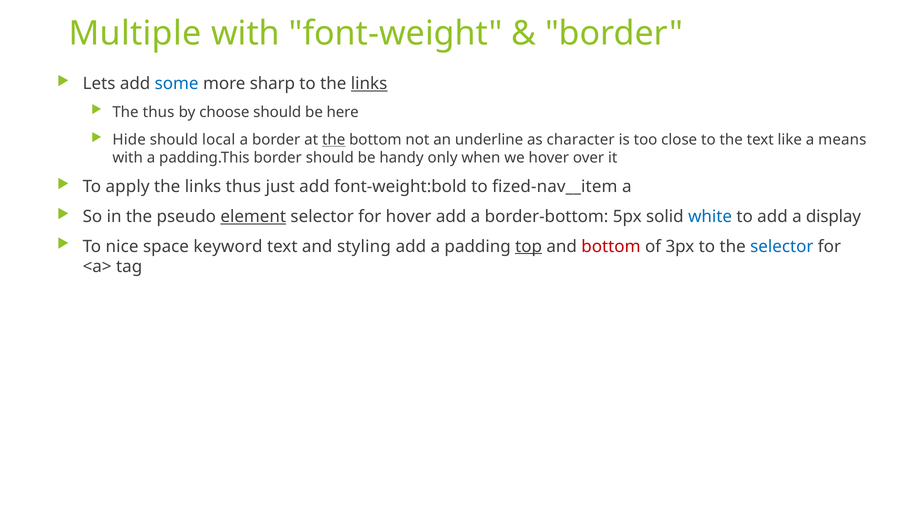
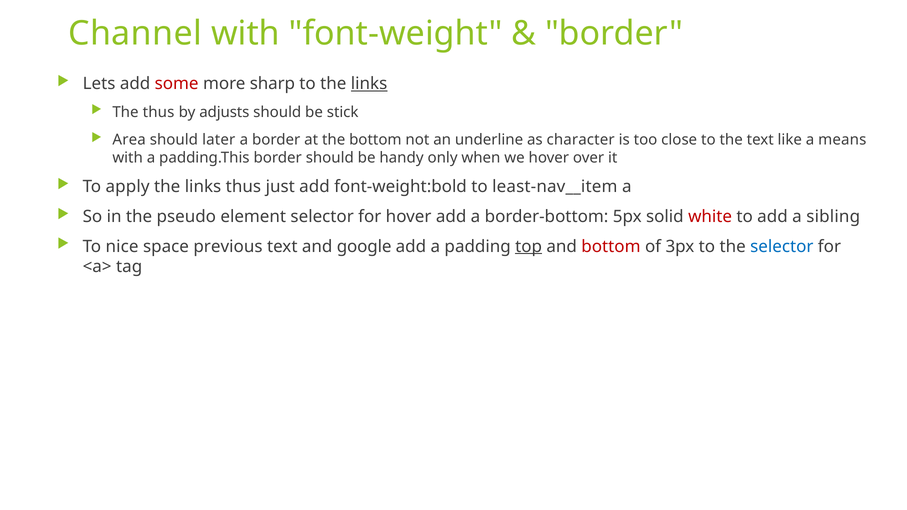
Multiple: Multiple -> Channel (135, 34)
some colour: blue -> red (177, 84)
choose: choose -> adjusts (224, 112)
here: here -> stick (343, 112)
Hide: Hide -> Area (129, 140)
local: local -> later (219, 140)
the underline: present -> none (334, 140)
fized-nav__item: fized-nav__item -> least-nav__item (555, 187)
element underline: present -> none (253, 217)
white colour: blue -> red (710, 217)
display: display -> sibling (833, 217)
keyword: keyword -> previous (228, 246)
styling: styling -> google (364, 246)
